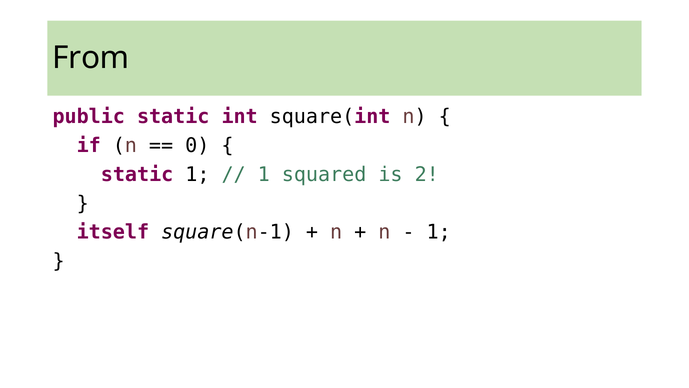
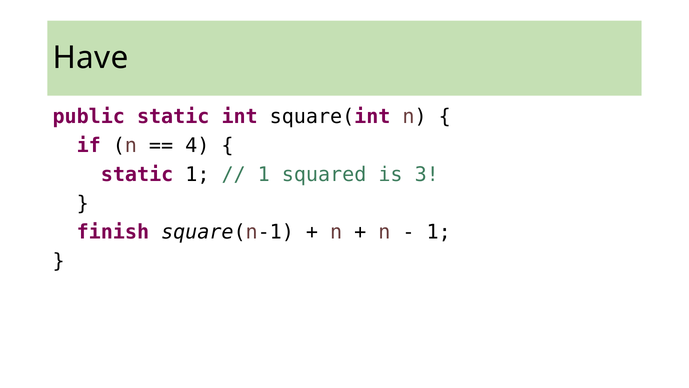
From: From -> Have (90, 58)
0: 0 -> 4 (197, 145)
2: 2 -> 3 (427, 174)
itself: itself -> finish (113, 232)
